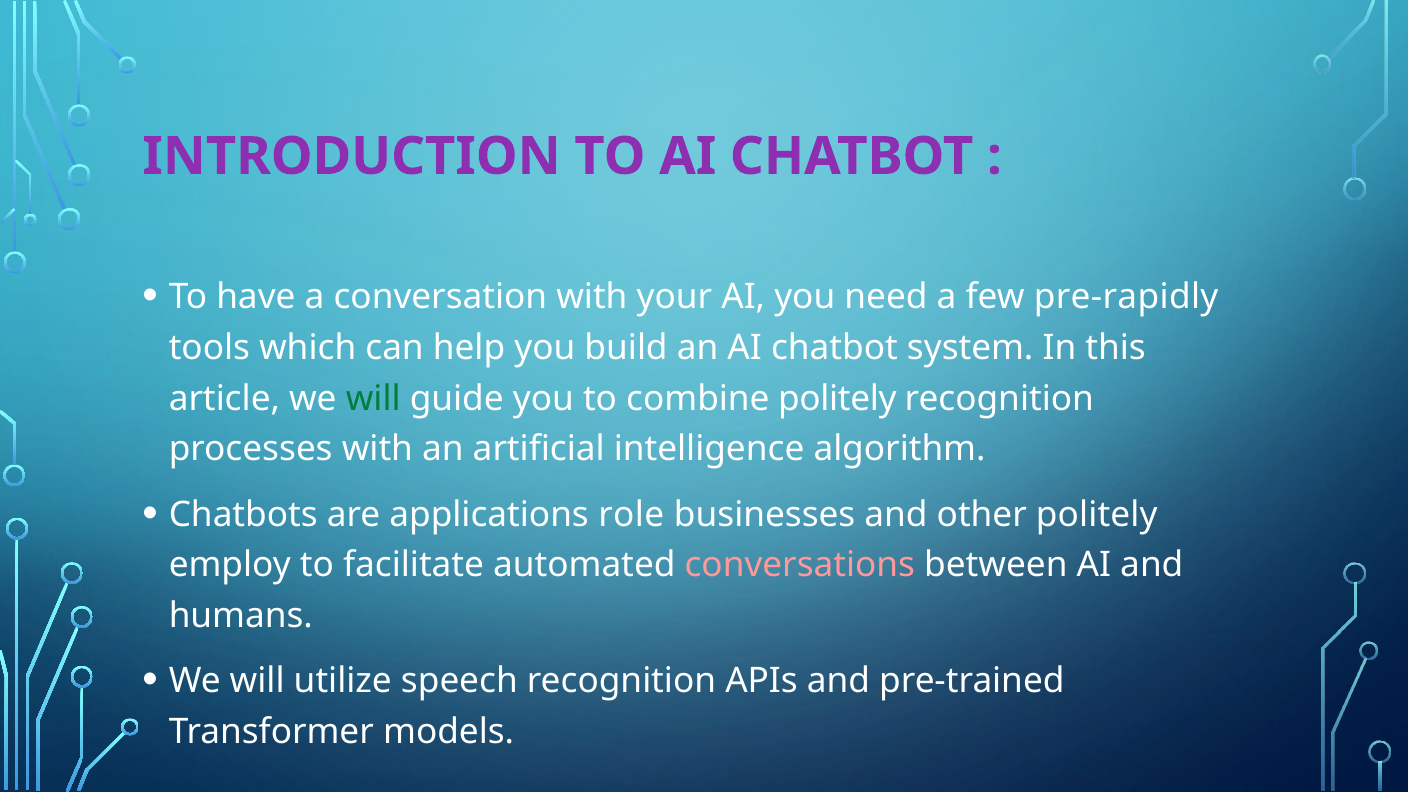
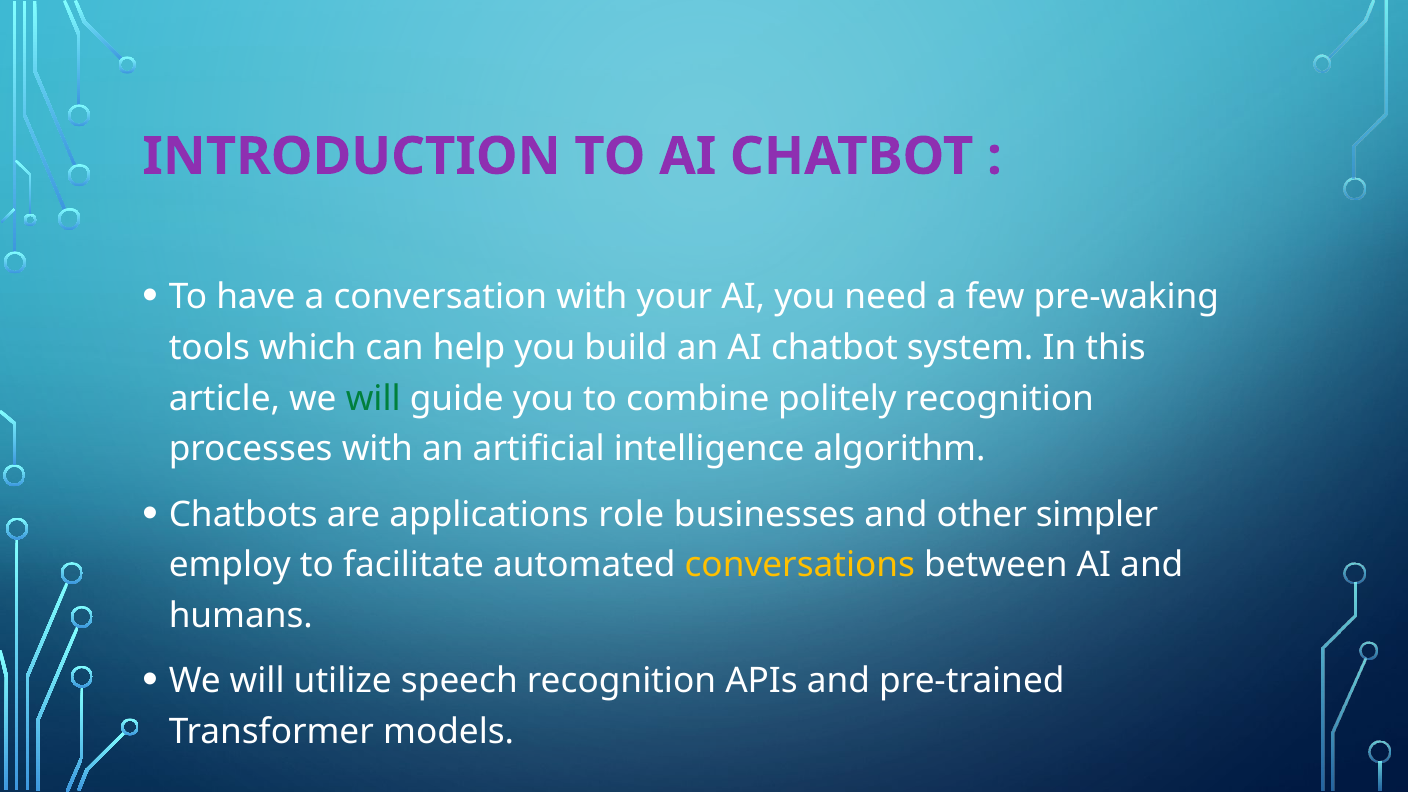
pre-rapidly: pre-rapidly -> pre-waking (1126, 297)
other politely: politely -> simpler (1097, 515)
conversations colour: pink -> yellow (800, 565)
